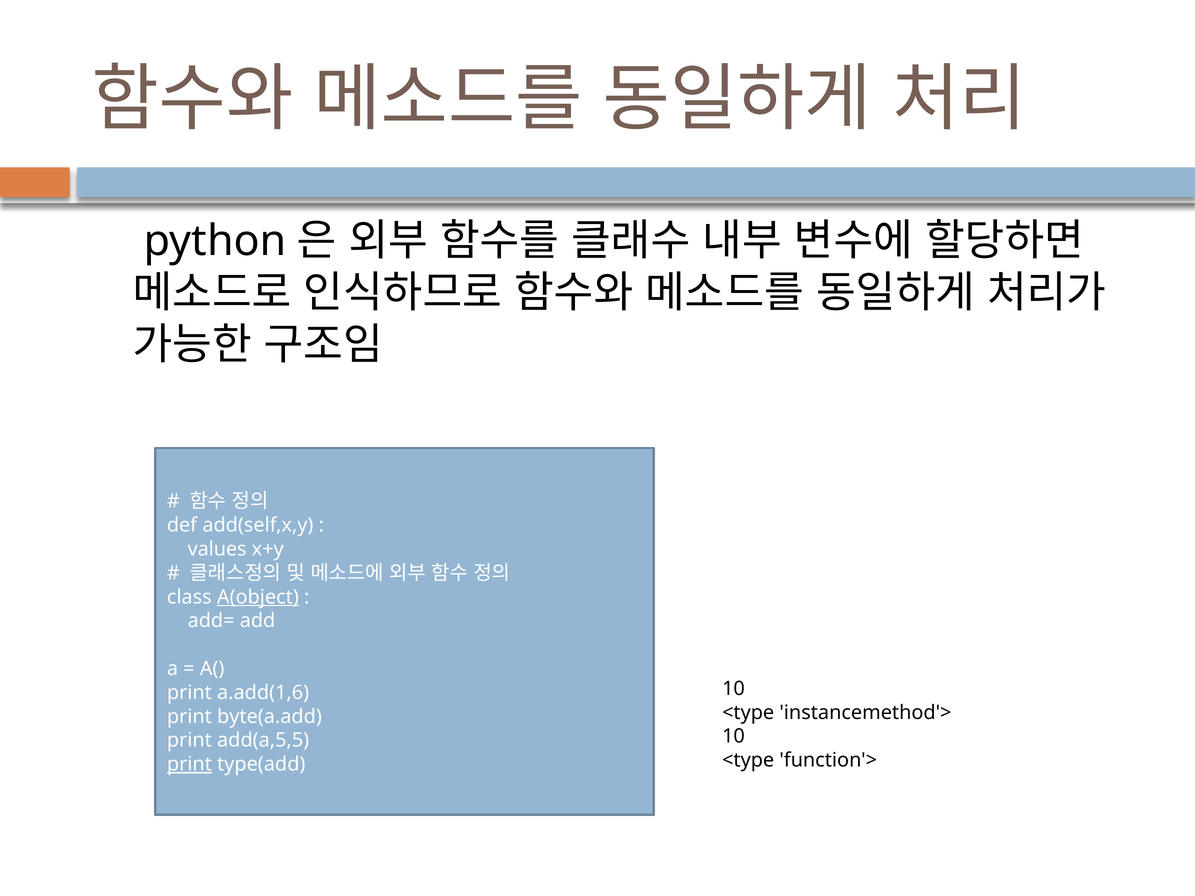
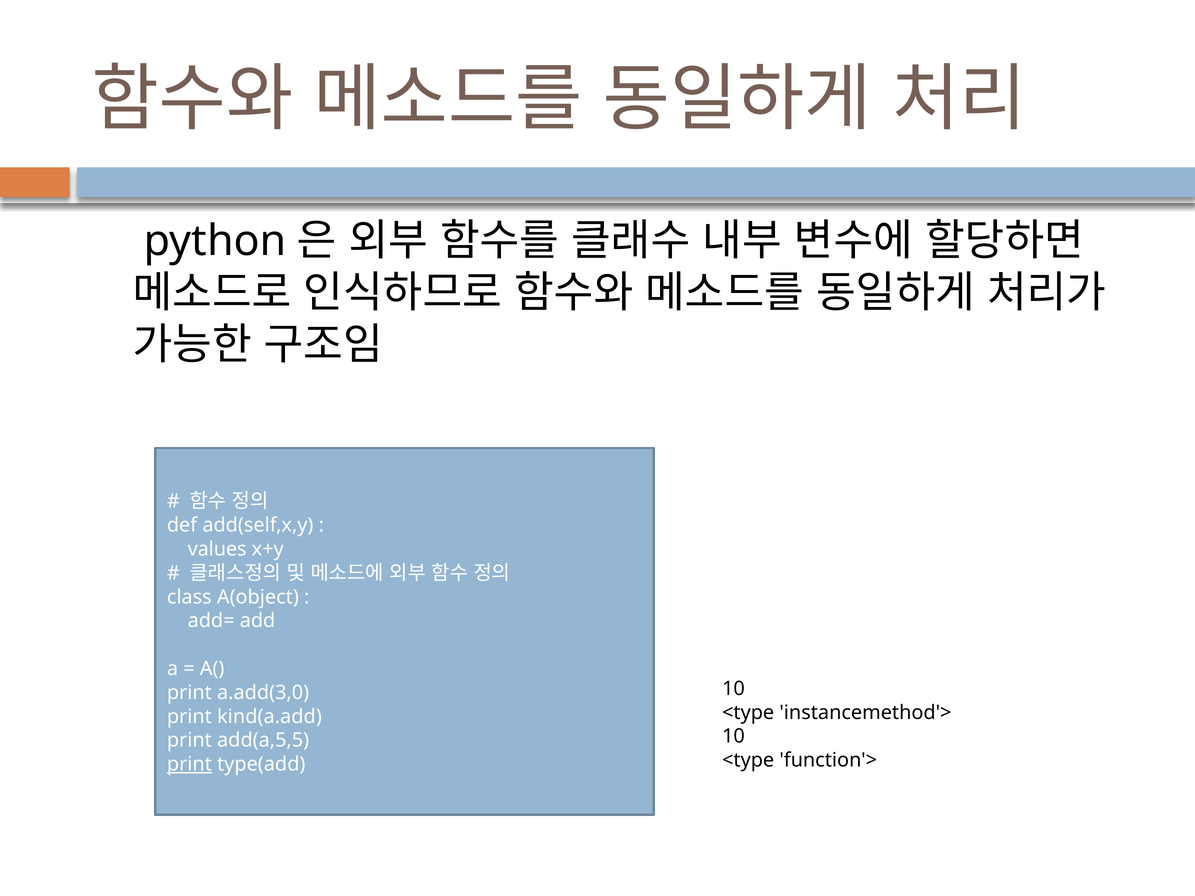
A(object underline: present -> none (258, 597)
a.add(1,6: a.add(1,6 -> a.add(3,0 (263, 693)
byte(a.add: byte(a.add -> kind(a.add (269, 717)
